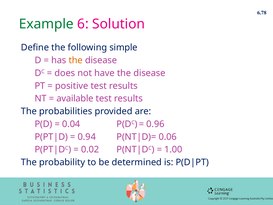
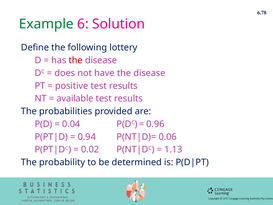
simple: simple -> lottery (123, 47)
the colour: orange -> red (76, 60)
1.00: 1.00 -> 1.13 (173, 149)
